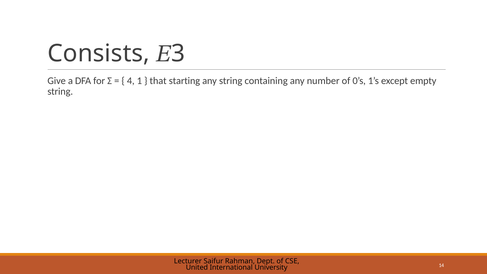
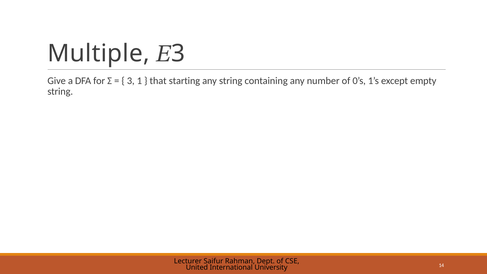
Consists: Consists -> Multiple (99, 53)
4: 4 -> 3 (131, 81)
